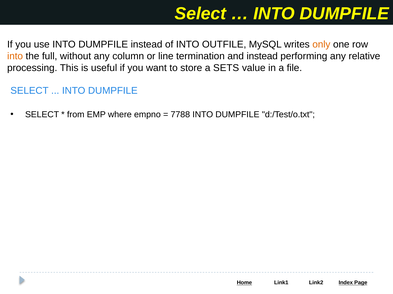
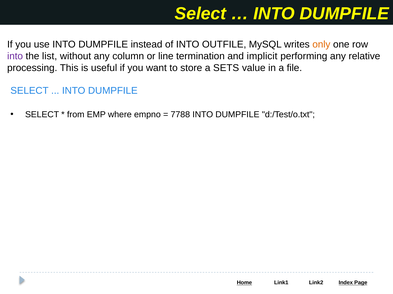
into colour: orange -> purple (15, 56)
full: full -> list (50, 56)
and instead: instead -> implicit (262, 56)
